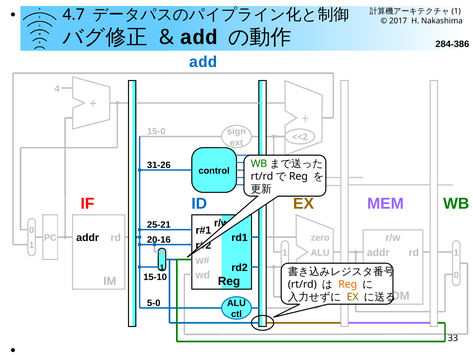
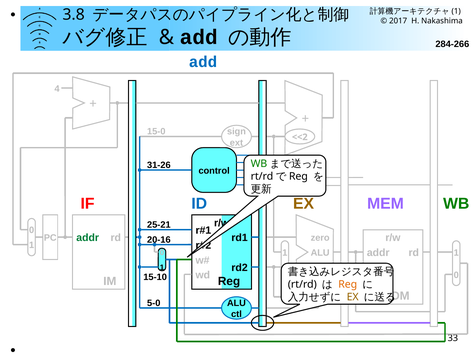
4.7: 4.7 -> 3.8 (74, 15)
284-386: 284-386 -> 284-266 (452, 44)
addr colour: black -> green (88, 238)
